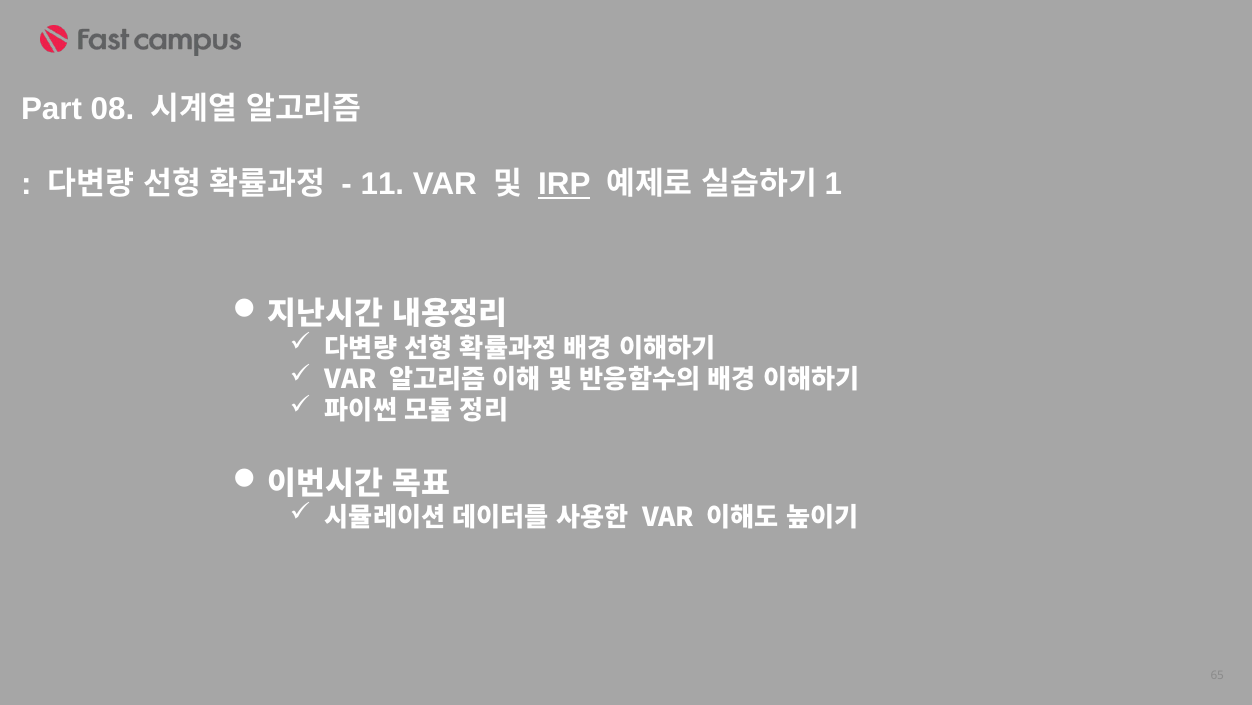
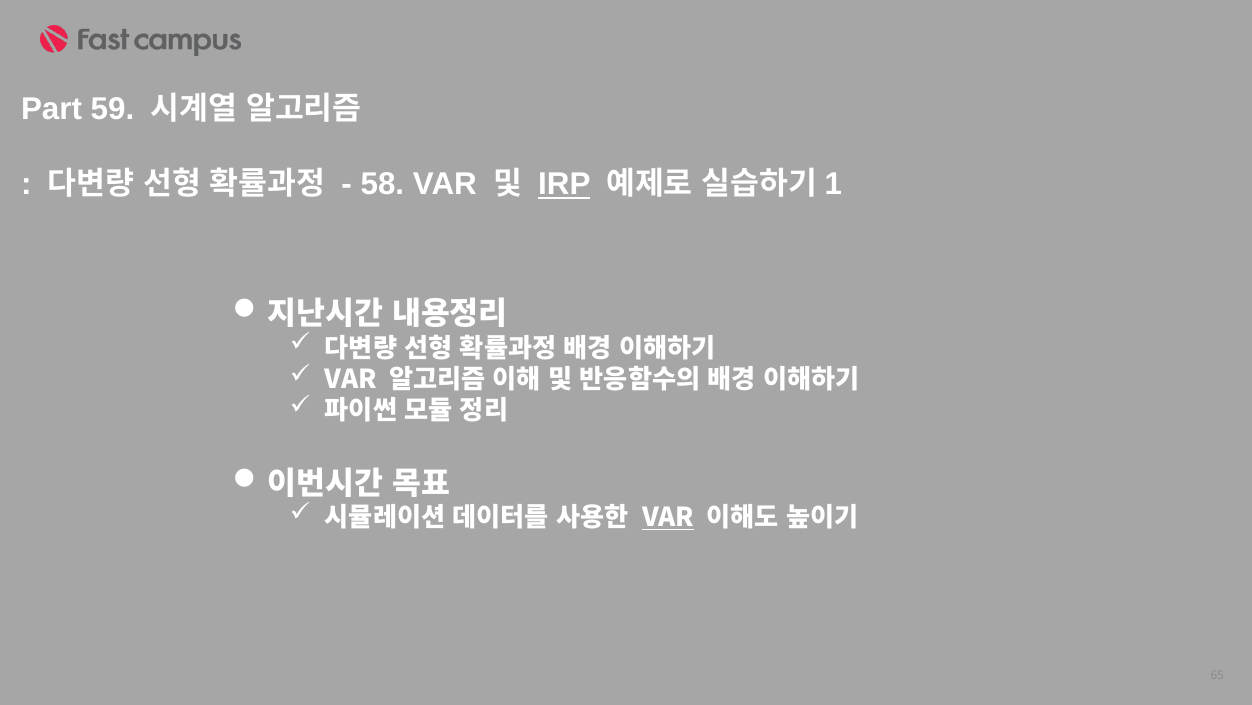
08: 08 -> 59 (113, 109)
11: 11 -> 58 (382, 184)
VAR underline: none -> present (668, 518)
